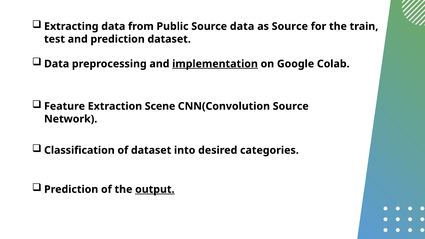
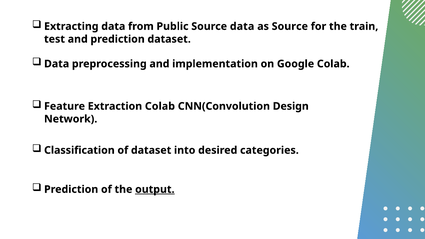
implementation underline: present -> none (215, 64)
Extraction Scene: Scene -> Colab (160, 106)
CNN(Convolution Source: Source -> Design (291, 106)
